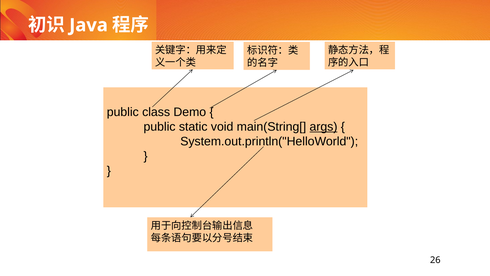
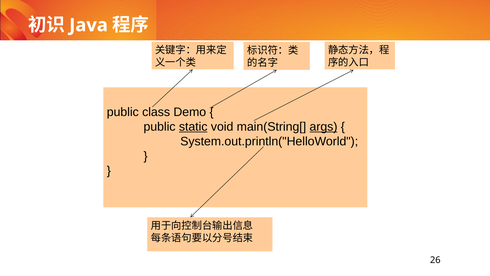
static underline: none -> present (193, 127)
